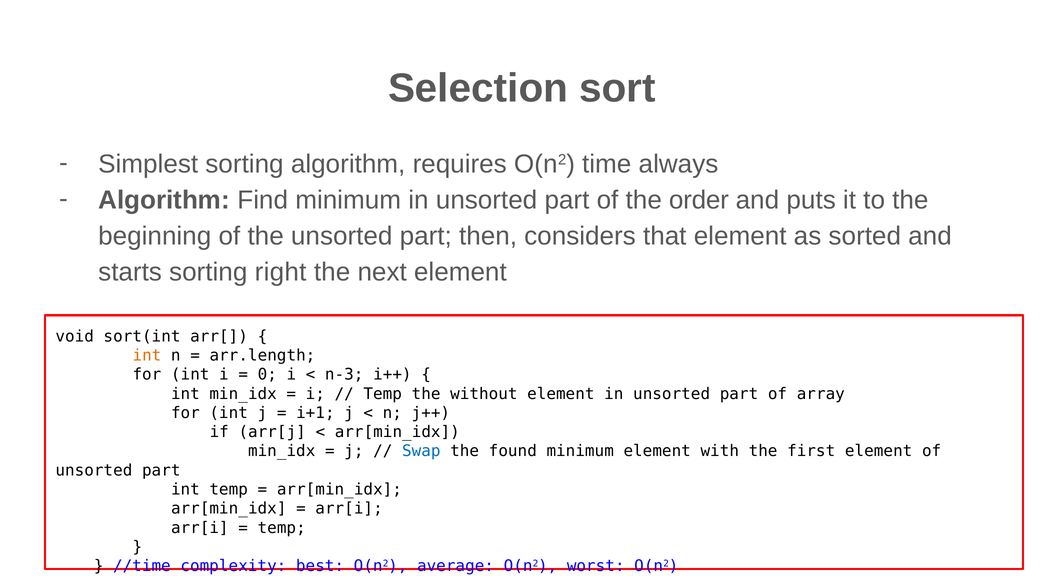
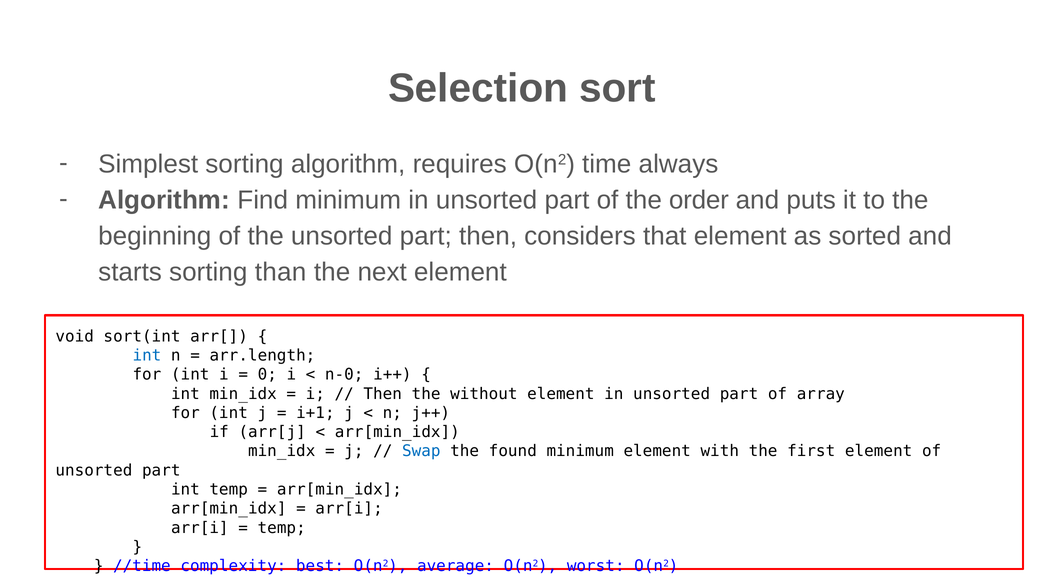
right: right -> than (281, 272)
int colour: orange -> blue (147, 356)
n-3: n-3 -> n-0 (344, 375)
Temp: Temp -> Then (383, 394)
